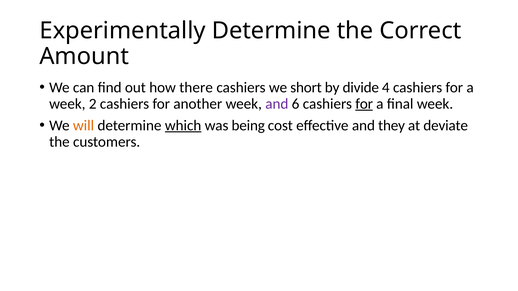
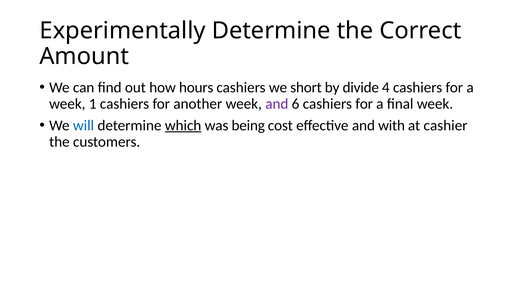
there: there -> hours (196, 88)
2: 2 -> 1 (93, 104)
for underline: present -> none (364, 104)
will colour: orange -> blue (84, 126)
they: they -> with (392, 126)
deviate: deviate -> cashier (446, 126)
